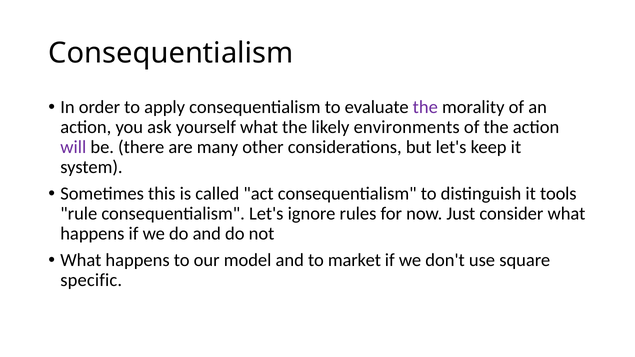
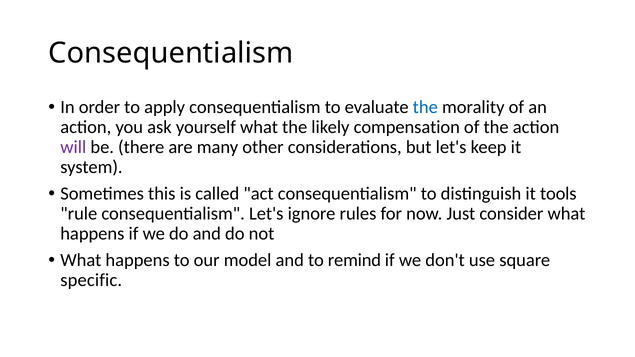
the colour: purple -> blue (425, 107)
environments: environments -> compensation (407, 127)
market: market -> remind (354, 260)
